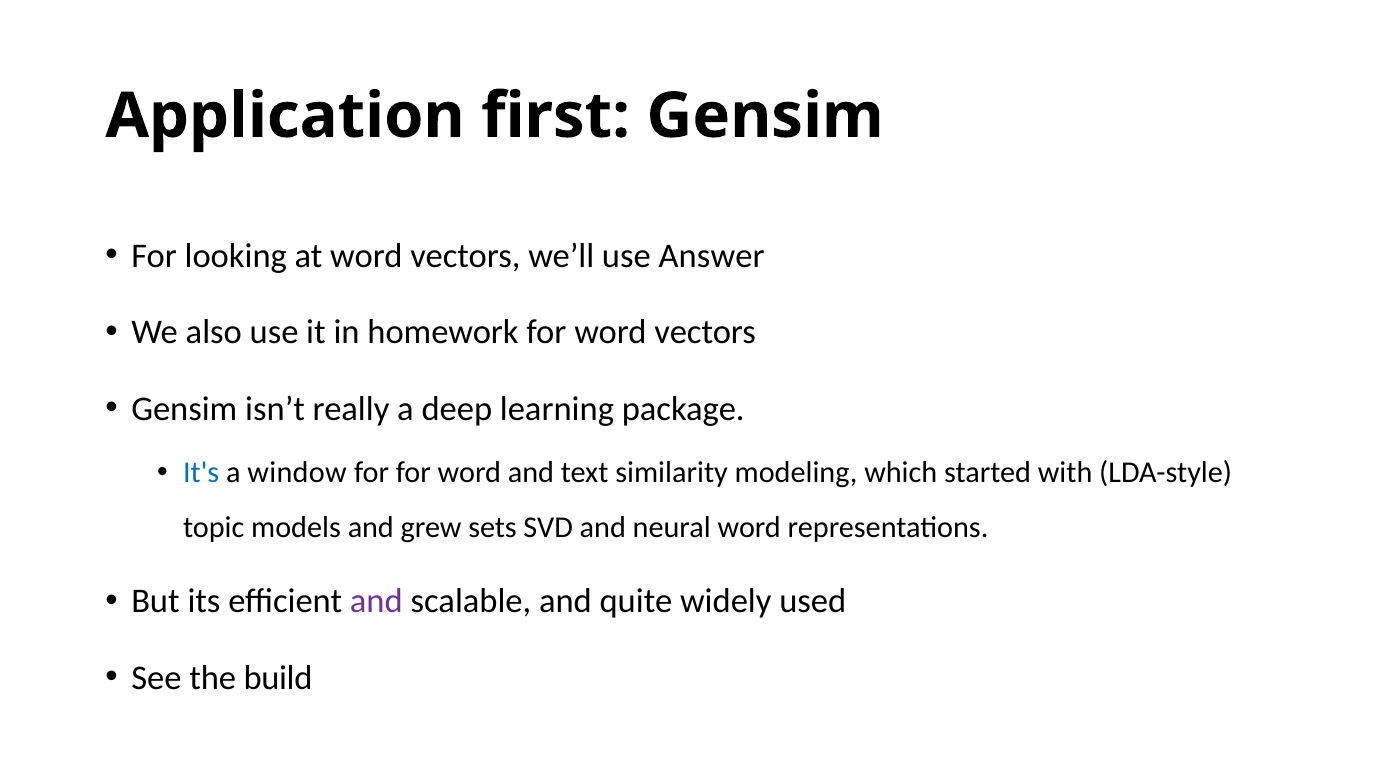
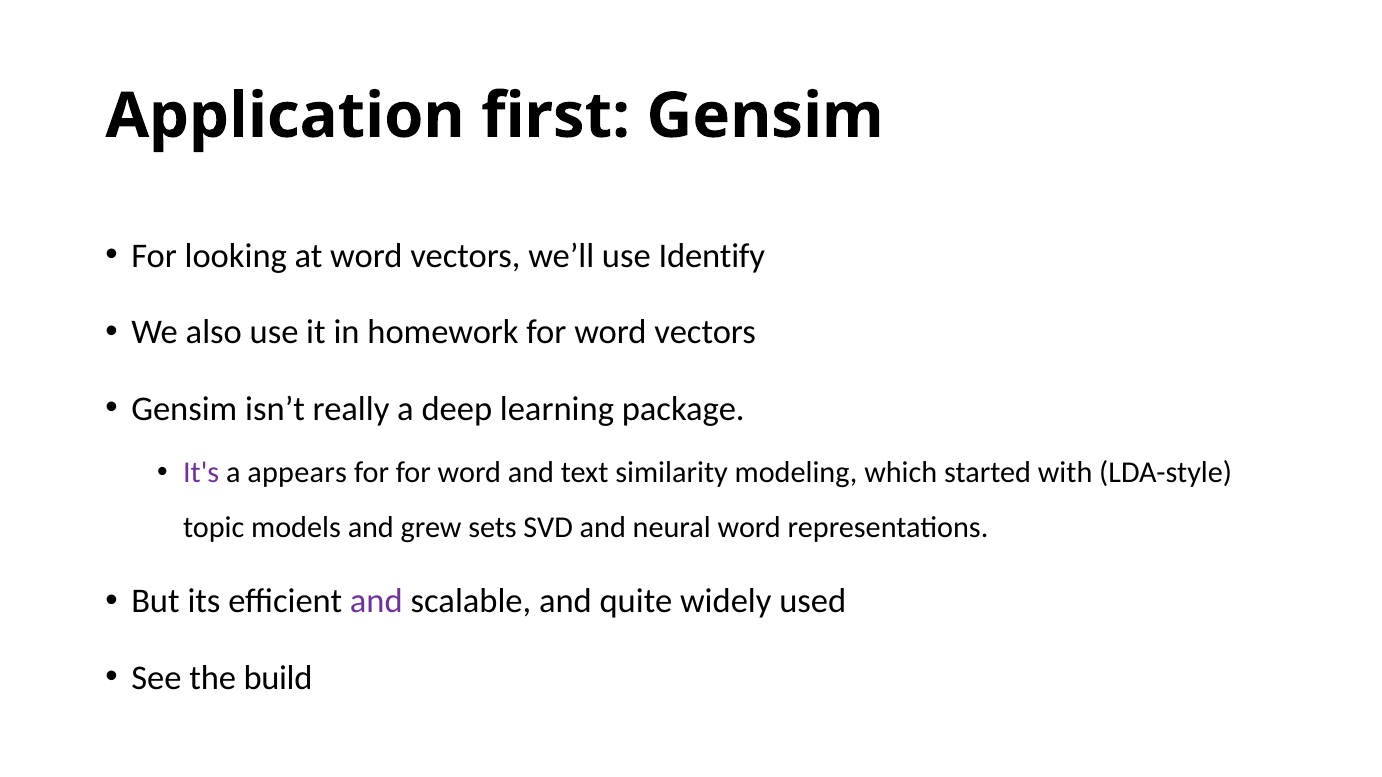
Answer: Answer -> Identify (712, 256)
It's colour: blue -> purple (201, 473)
window: window -> appears (297, 473)
